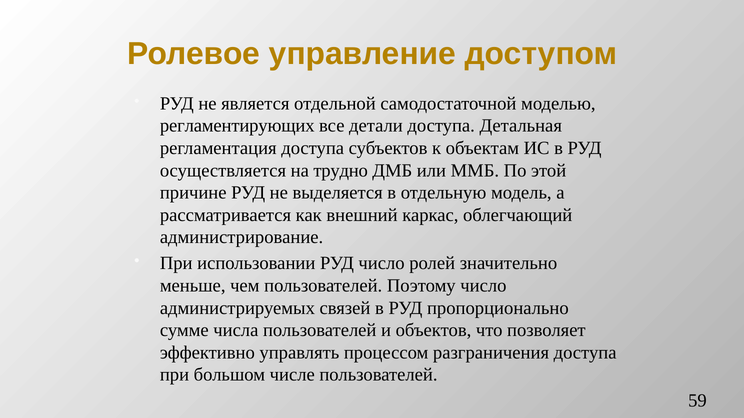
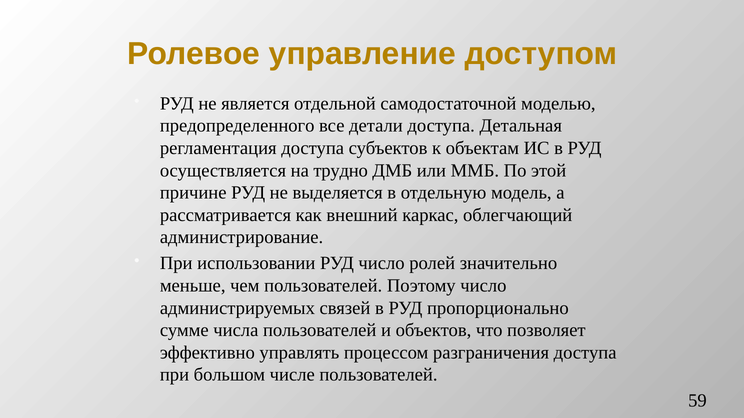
регламентирующих: регламентирующих -> предопределенного (237, 126)
